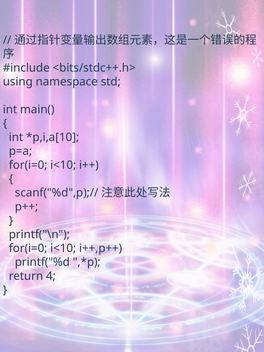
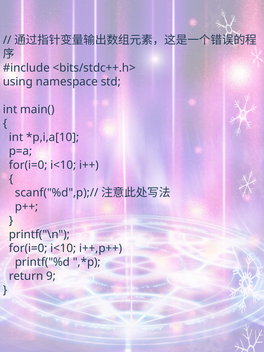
4: 4 -> 9 (51, 276)
